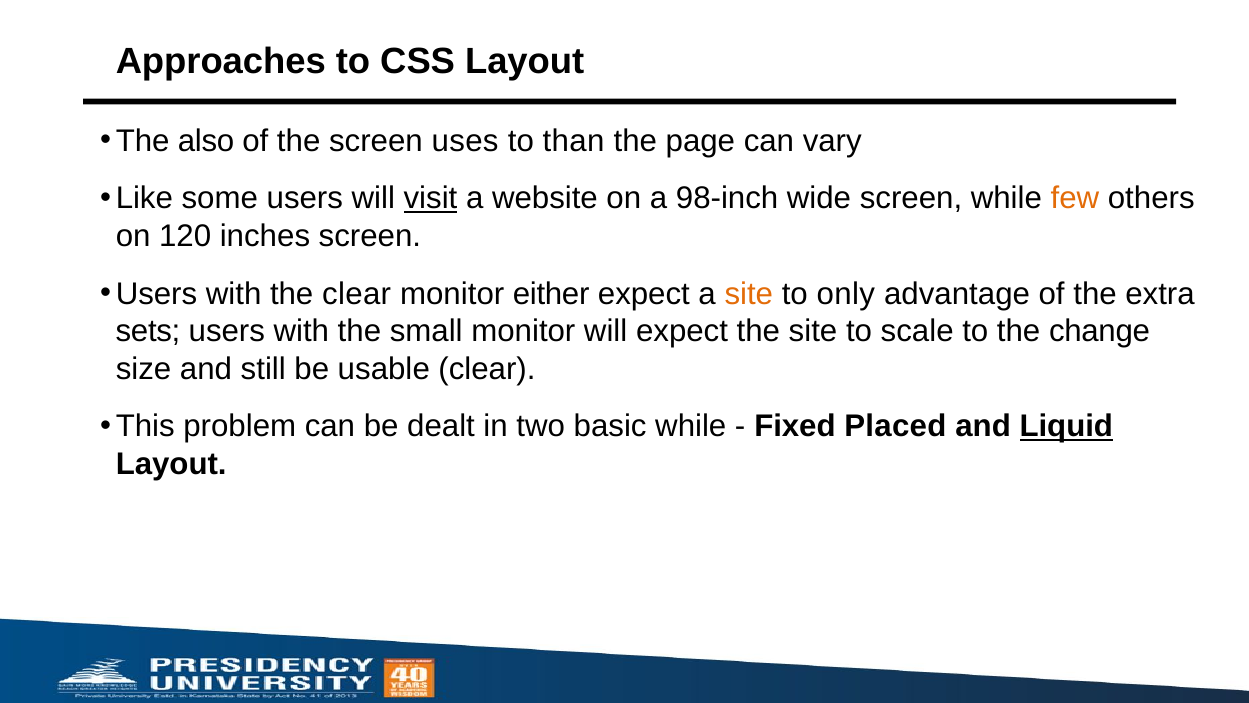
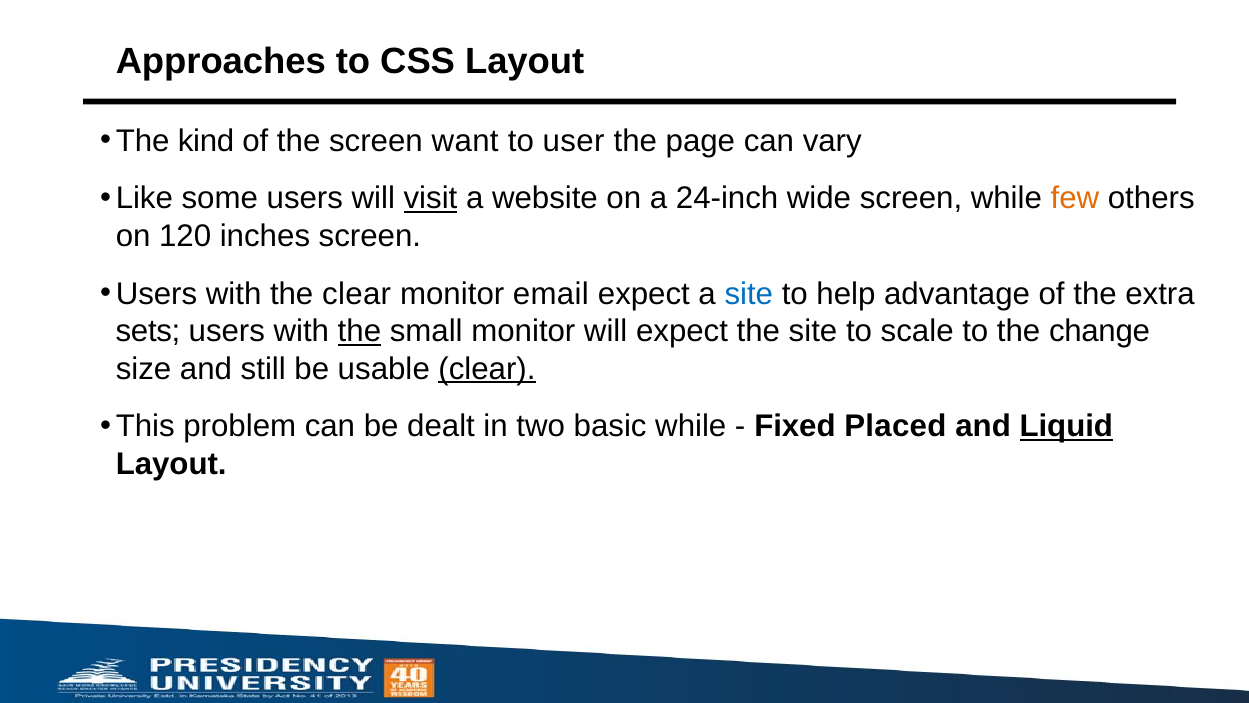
also: also -> kind (206, 141)
uses: uses -> want (465, 141)
than: than -> user (574, 141)
98-inch: 98-inch -> 24-inch (727, 198)
either: either -> email (551, 294)
site colour: orange -> blue (749, 294)
only: only -> help (846, 294)
the underline: none -> present (359, 331)
clear underline: none -> present (487, 369)
